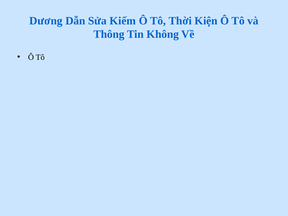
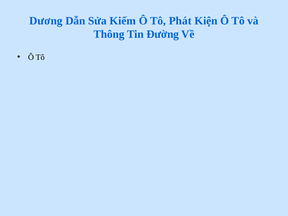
Thời: Thời -> Phát (180, 21)
Không: Không -> Đường (163, 34)
